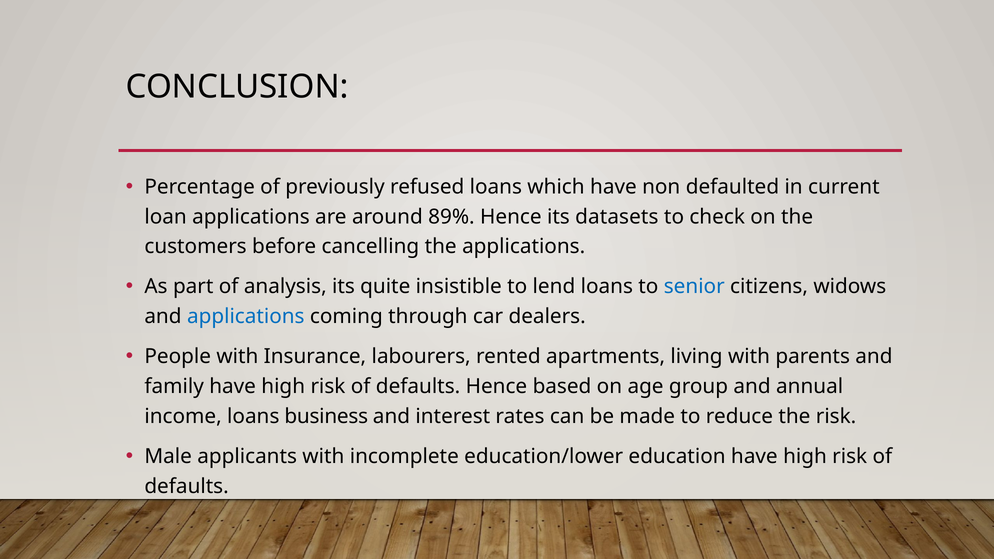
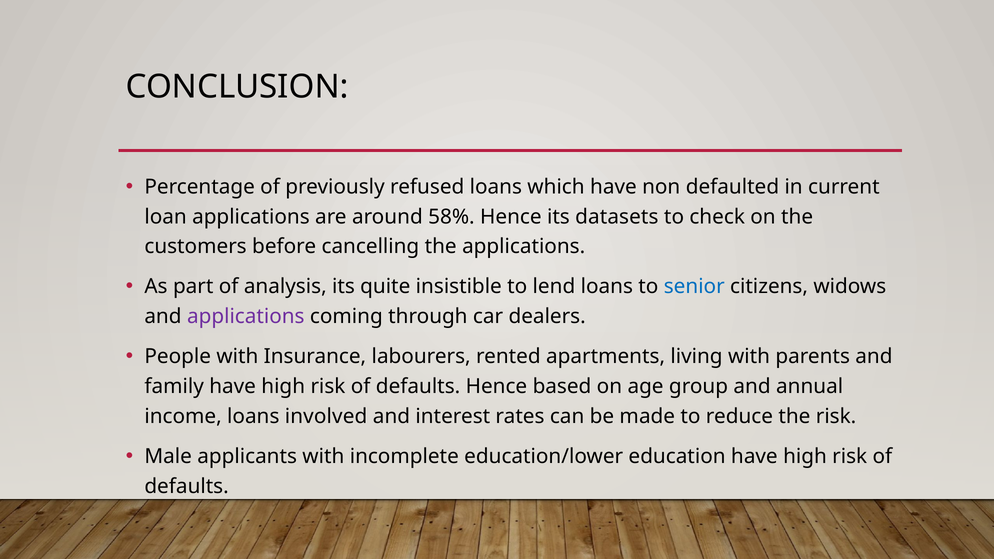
89%: 89% -> 58% (451, 217)
applications colour: blue -> purple (246, 317)
business: business -> involved (326, 416)
